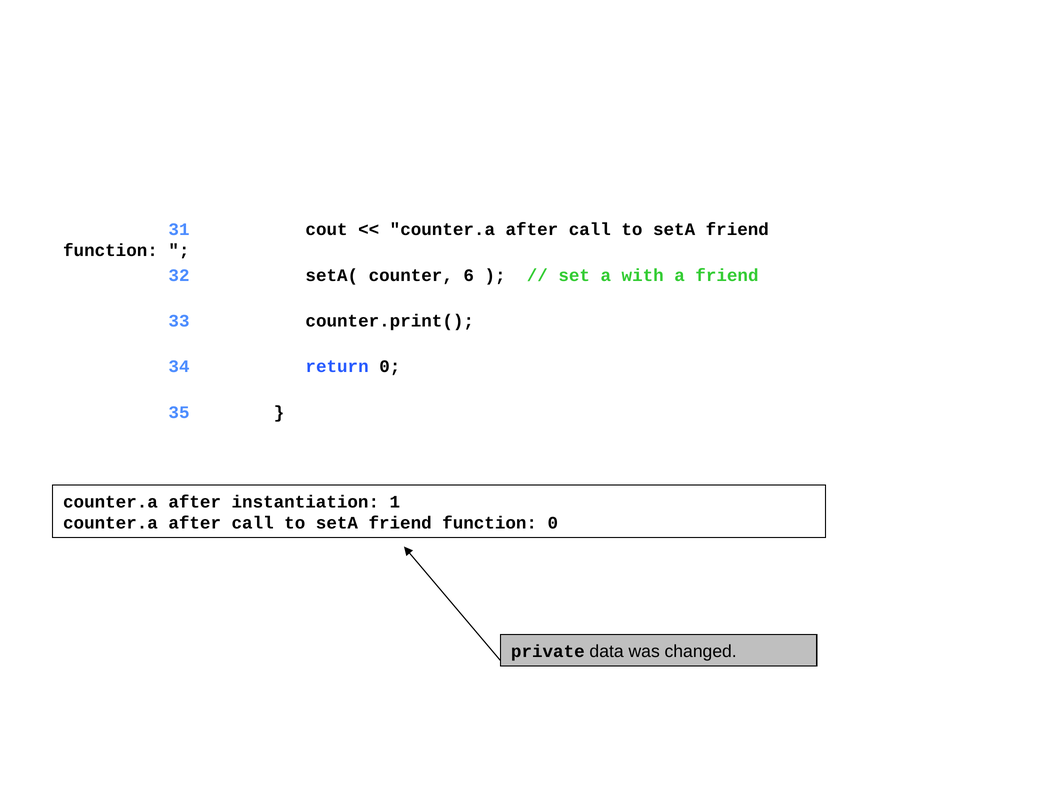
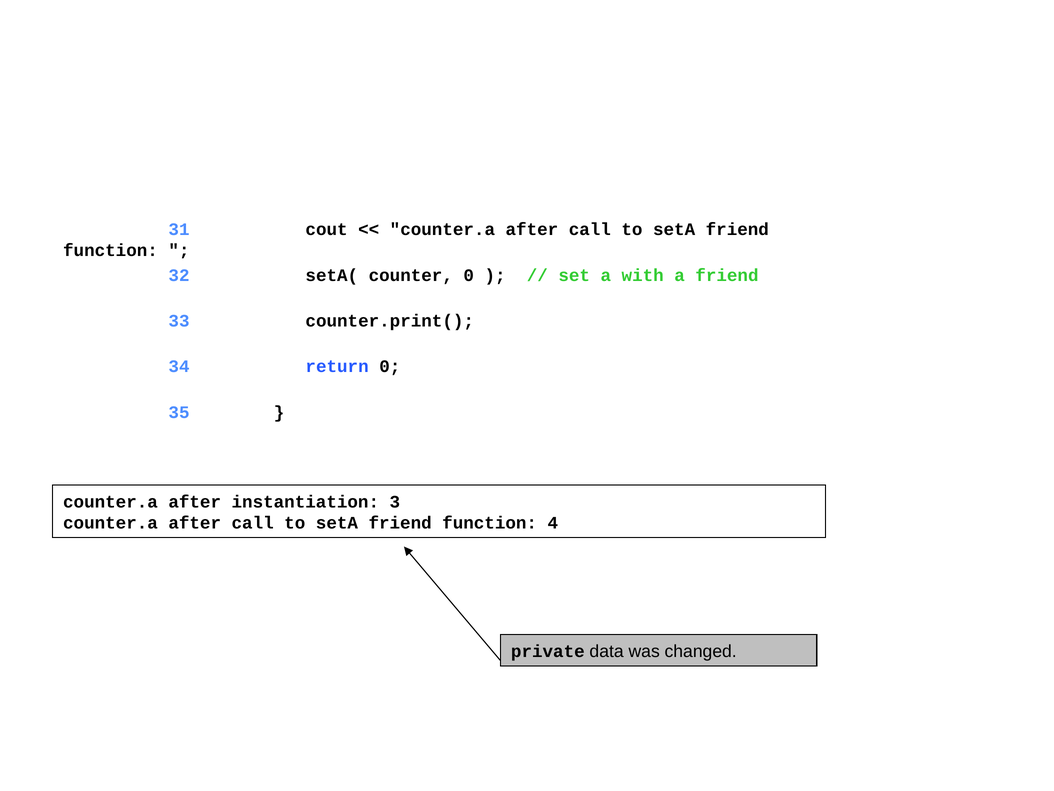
counter 6: 6 -> 0 (469, 275)
1: 1 -> 3 (395, 502)
function 0: 0 -> 4 (553, 523)
